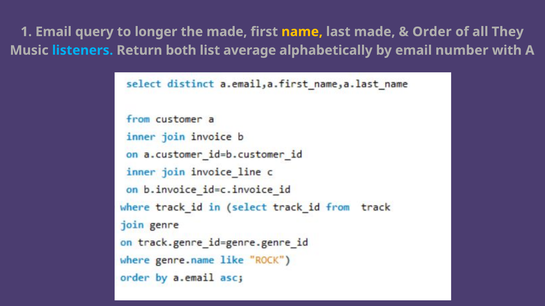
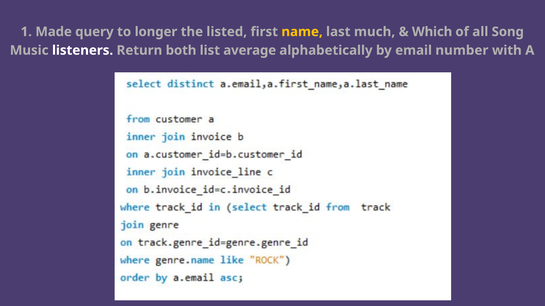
1 Email: Email -> Made (54, 32)
the made: made -> listed (227, 32)
last made: made -> much (375, 32)
Order: Order -> Which (432, 32)
They: They -> Song (508, 32)
listeners colour: light blue -> white (83, 50)
